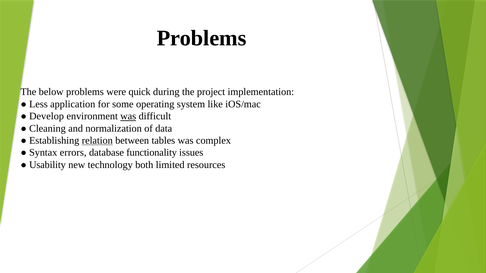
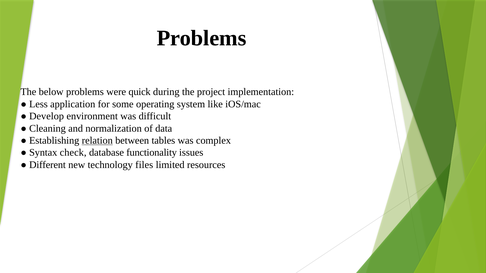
was underline: present -> none (128, 116)
errors: errors -> check (73, 153)
Usability: Usability -> Different (47, 165)
both: both -> files (144, 165)
